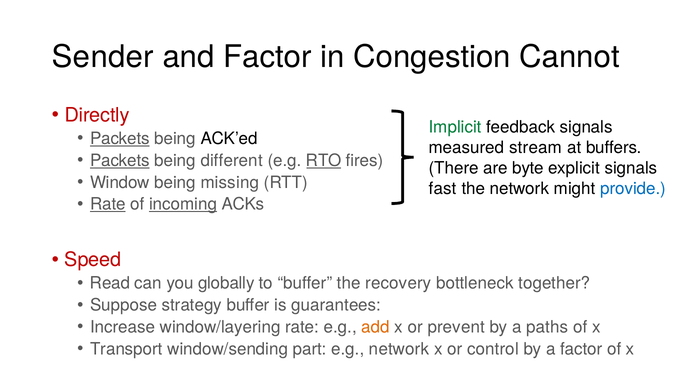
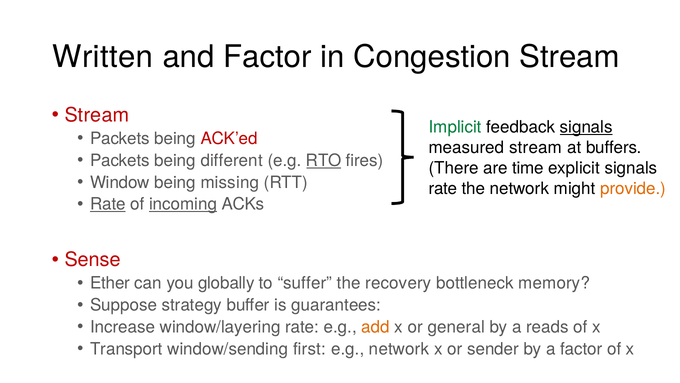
Sender: Sender -> Written (103, 57)
Congestion Cannot: Cannot -> Stream (570, 57)
Directly: Directly -> Stream (97, 115)
signals underline: none -> present (586, 127)
Packets underline: present -> none (120, 138)
ACK’ed colour: black -> red (229, 138)
Packets underline: present -> none (120, 160)
byte: byte -> time (528, 168)
fast: fast -> rate (443, 188)
provide colour: blue -> orange (633, 188)
Speed: Speed -> Sense (93, 259)
Read: Read -> Ether (110, 283)
to buffer: buffer -> suffer (305, 283)
together: together -> memory (554, 283)
prevent: prevent -> general (456, 327)
paths: paths -> reads (547, 327)
part: part -> first (310, 348)
control: control -> sender (493, 348)
